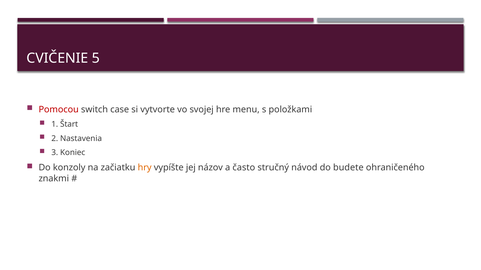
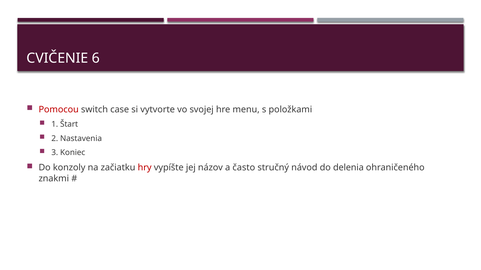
5: 5 -> 6 (96, 58)
hry colour: orange -> red (145, 168)
budete: budete -> delenia (348, 168)
